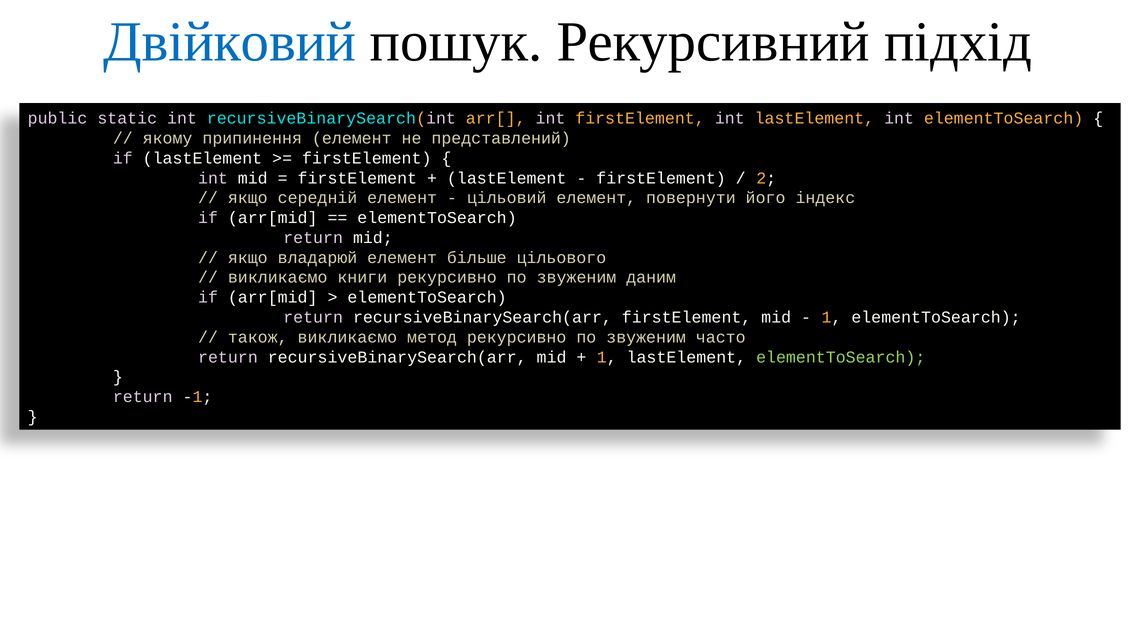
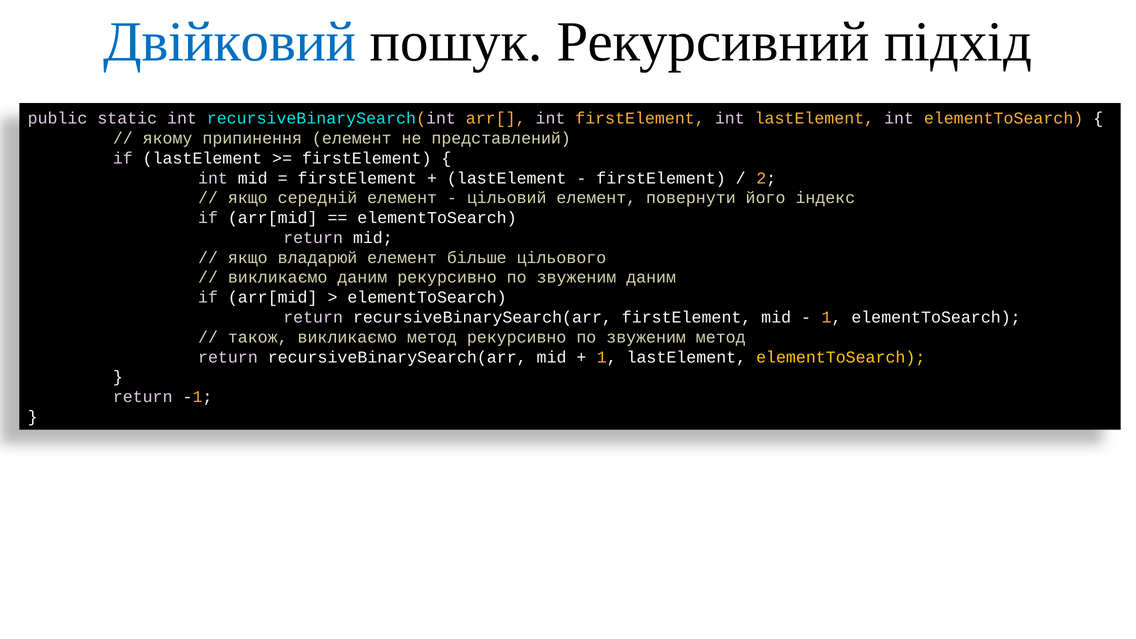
викликаємо книги: книги -> даним (362, 278)
звуженим часто: часто -> метод (721, 337)
elementToSearch colour: light green -> yellow (841, 357)
